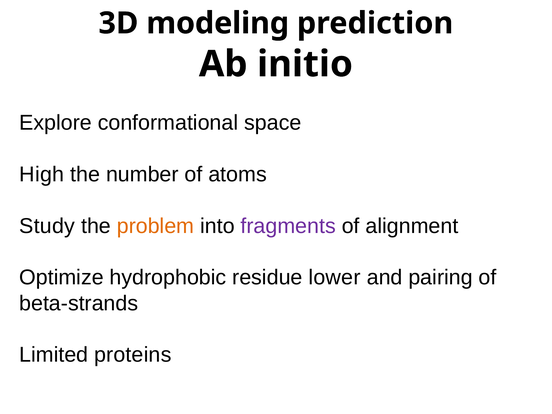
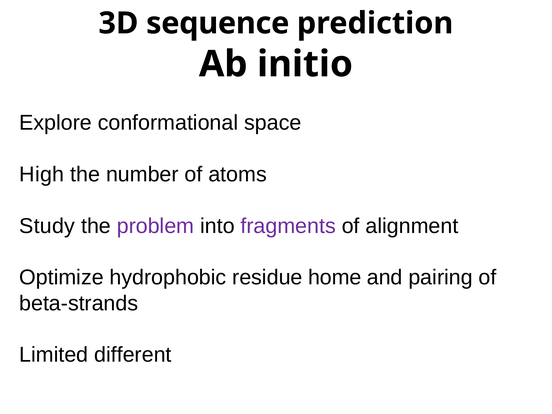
modeling: modeling -> sequence (218, 23)
problem colour: orange -> purple (156, 226)
lower: lower -> home (335, 278)
proteins: proteins -> different (133, 355)
